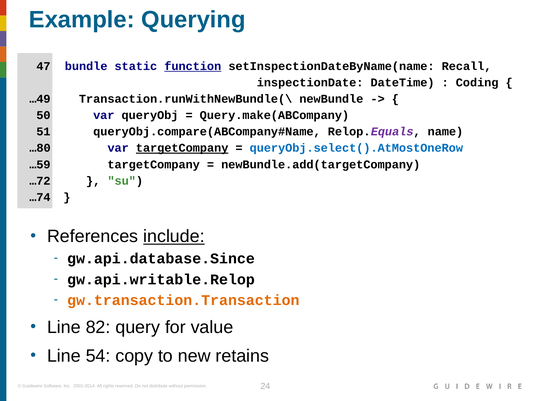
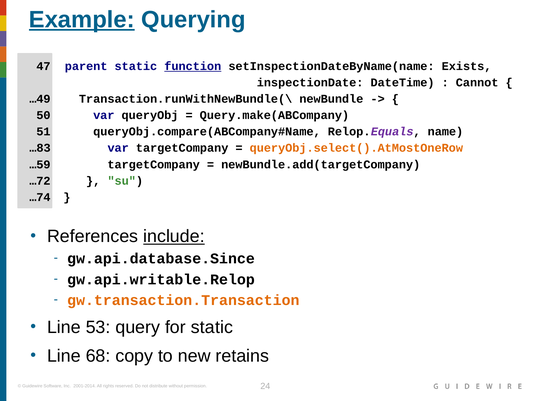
Example underline: none -> present (82, 20)
bundle: bundle -> parent (86, 66)
Recall: Recall -> Exists (467, 66)
Coding: Coding -> Cannot (477, 83)
…80: …80 -> …83 (40, 148)
targetCompany underline: present -> none (182, 148)
queryObj.select().AtMostOneRow colour: blue -> orange (356, 148)
82: 82 -> 53 (98, 327)
for value: value -> static (212, 327)
54: 54 -> 68 (98, 356)
